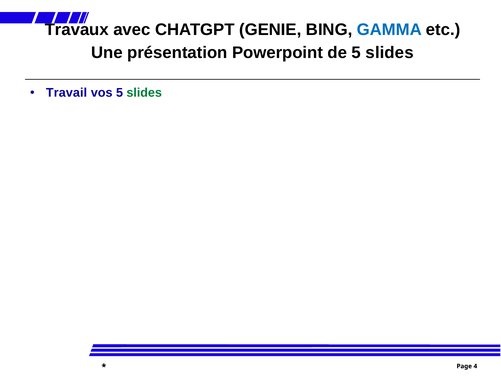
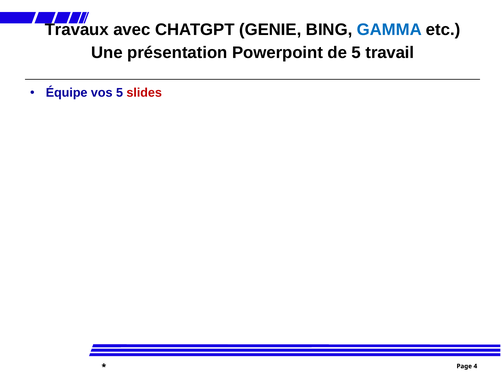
de 5 slides: slides -> travail (390, 53)
Travail: Travail -> Équipe (67, 93)
slides colour: green -> red (144, 93)
